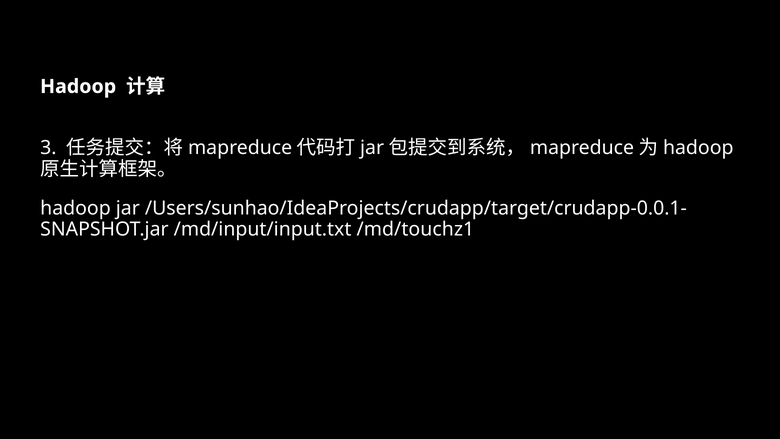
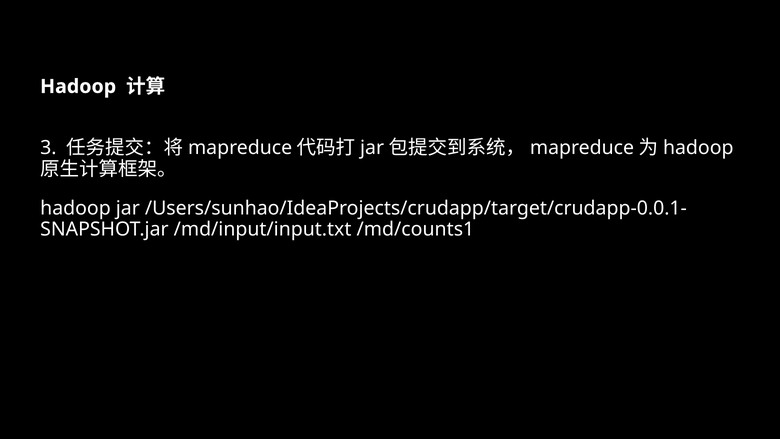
/md/touchz1: /md/touchz1 -> /md/counts1 (415, 229)
